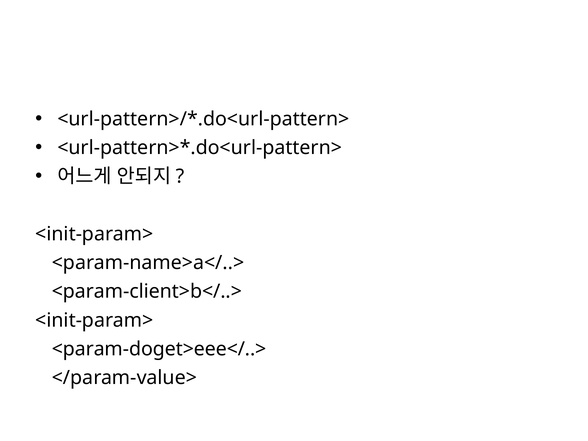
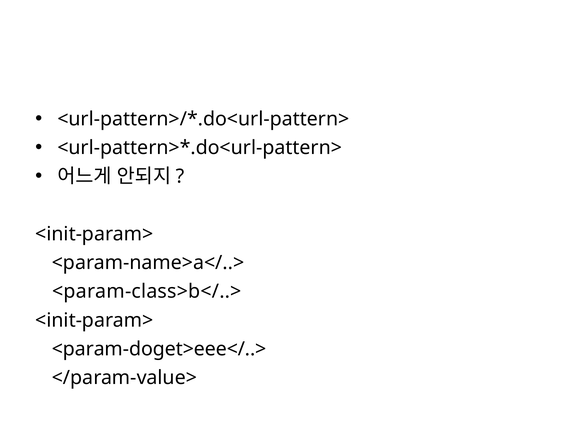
<param-client>b</..>: <param-client>b</..> -> <param-class>b</..> (147, 291)
